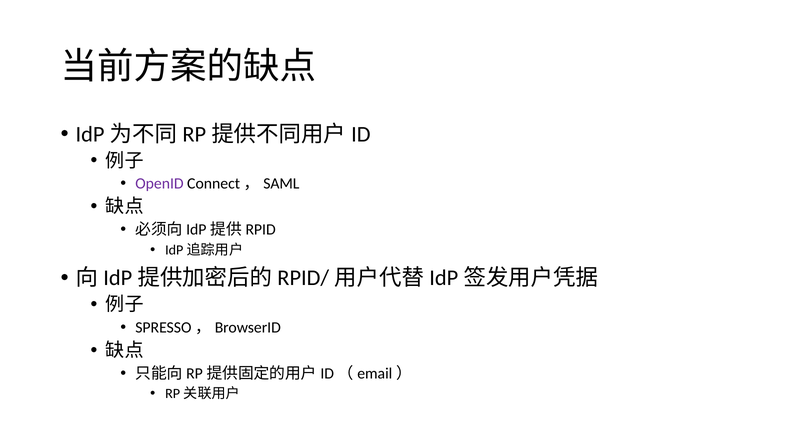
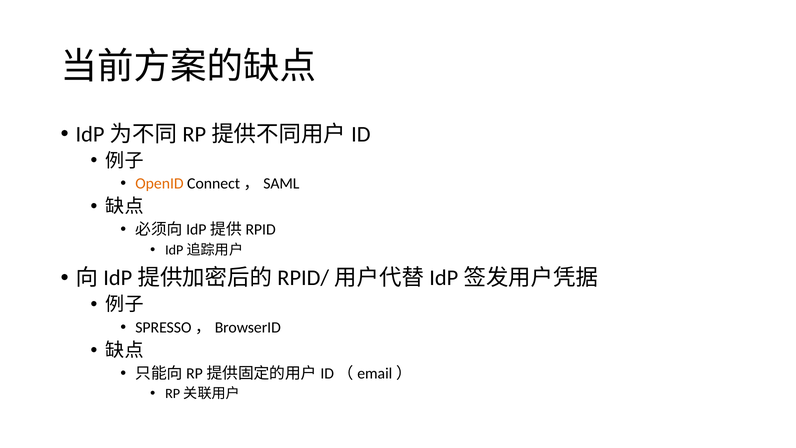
OpenID colour: purple -> orange (159, 184)
